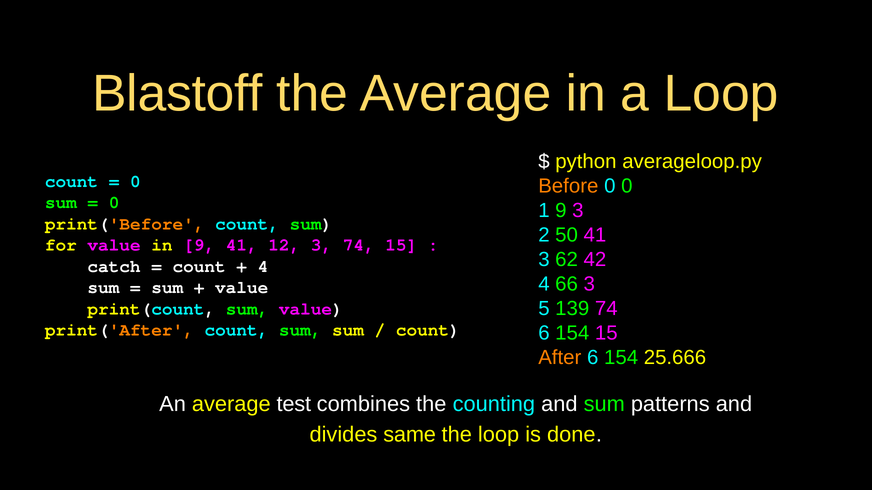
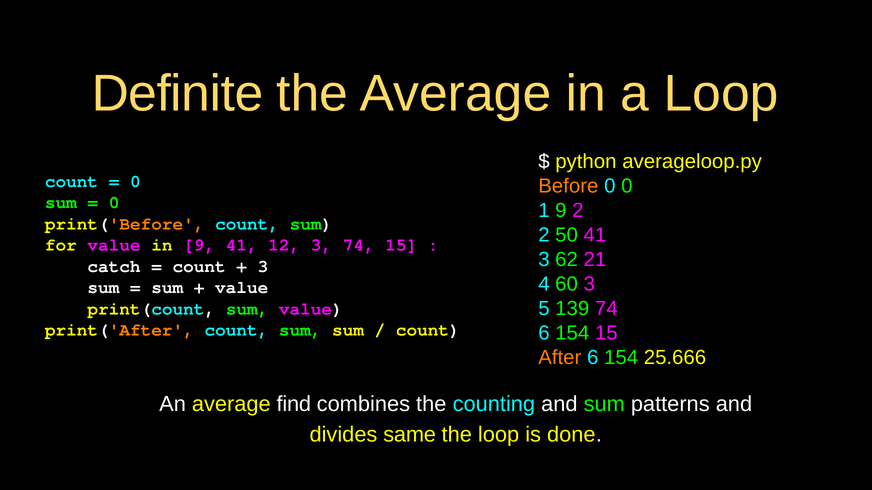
Blastoff: Blastoff -> Definite (177, 94)
9 3: 3 -> 2 (578, 211)
42: 42 -> 21 (595, 260)
4: 4 -> 3 (263, 267)
66: 66 -> 60 (567, 284)
test: test -> find (294, 405)
